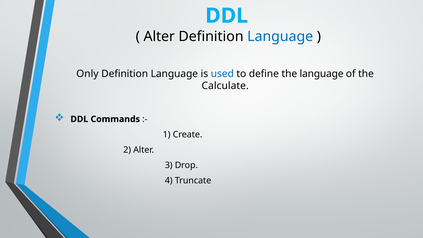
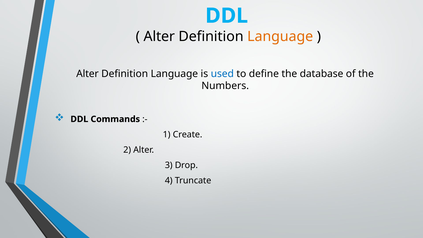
Language colour: blue -> orange (280, 36)
Only: Only -> Alter (87, 74)
the language: language -> database (322, 74)
Calculate: Calculate -> Numbers (225, 86)
